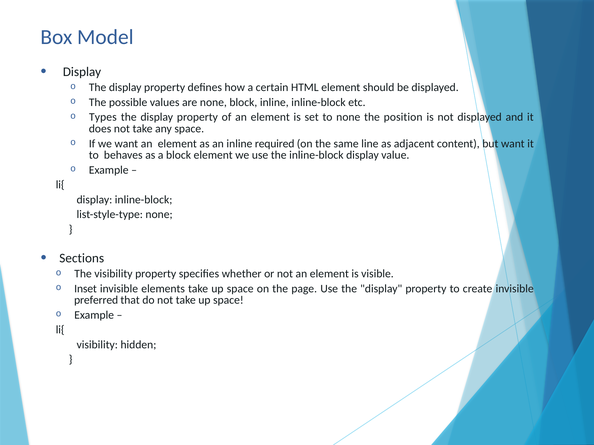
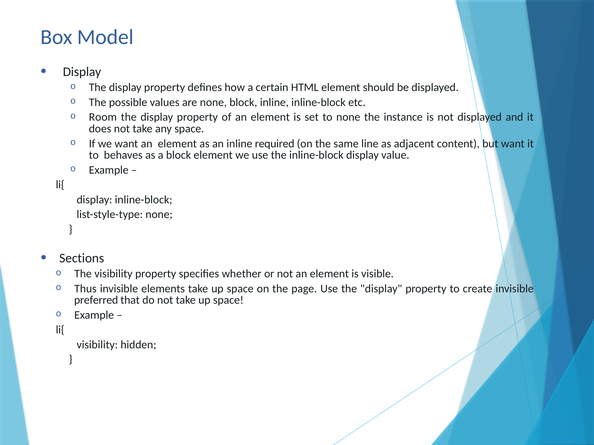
Types: Types -> Room (103, 117)
position: position -> instance (403, 117)
Inset: Inset -> Thus (85, 289)
